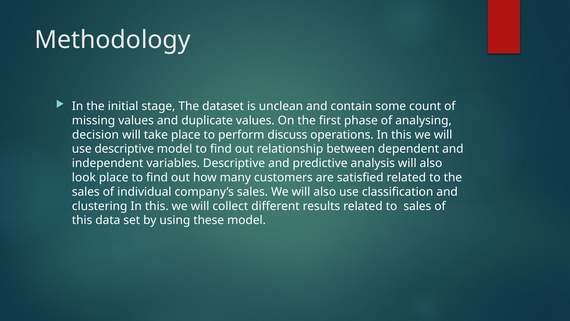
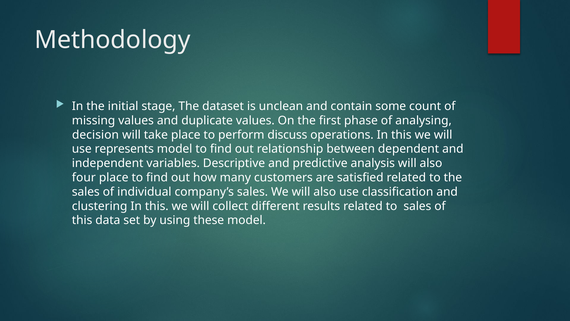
use descriptive: descriptive -> represents (124, 149)
look: look -> four (84, 177)
